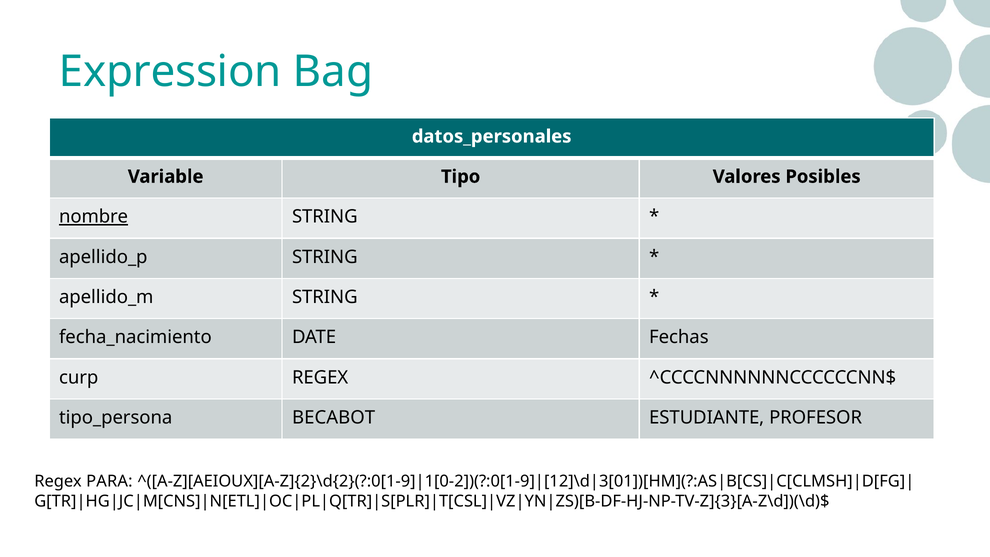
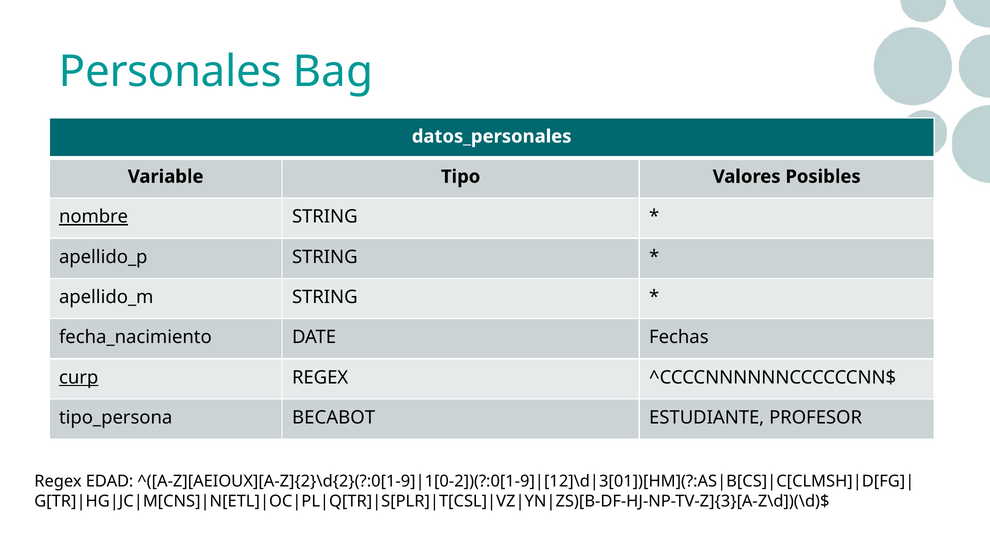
Expression: Expression -> Personales (170, 72)
curp underline: none -> present (79, 377)
PARA: PARA -> EDAD (110, 481)
